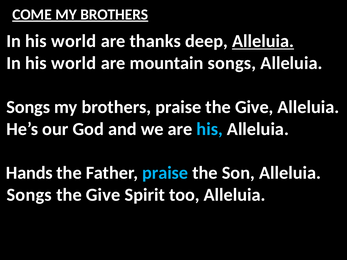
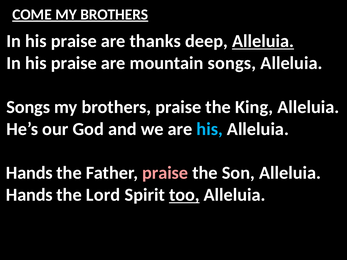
world: world -> praise (74, 41)
world: world -> praise (74, 63)
praise the Give: Give -> King (254, 107)
praise colour: light blue -> pink (165, 173)
Songs: Songs -> Hands (29, 195)
Give: Give -> Lord (103, 195)
too underline: none -> present (184, 195)
